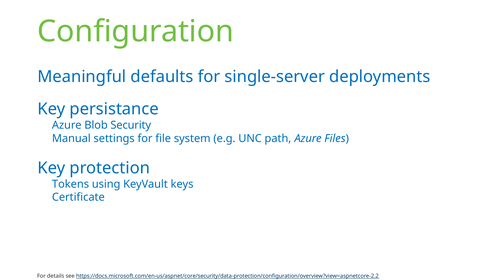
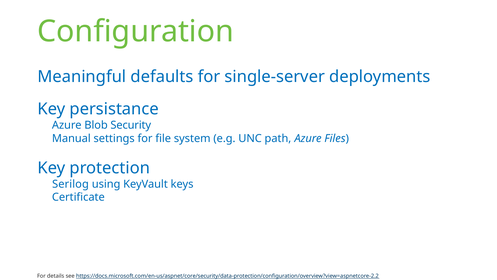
Tokens: Tokens -> Serilog (70, 184)
